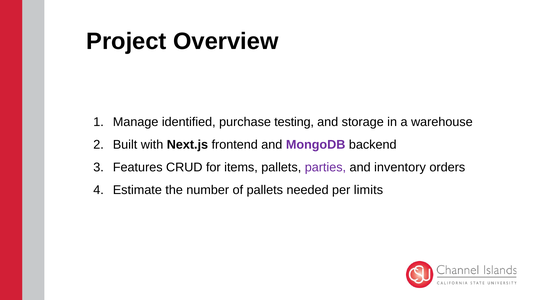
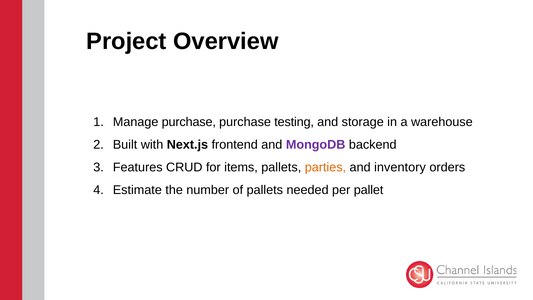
Manage identified: identified -> purchase (189, 122)
parties colour: purple -> orange (325, 167)
limits: limits -> pallet (369, 190)
